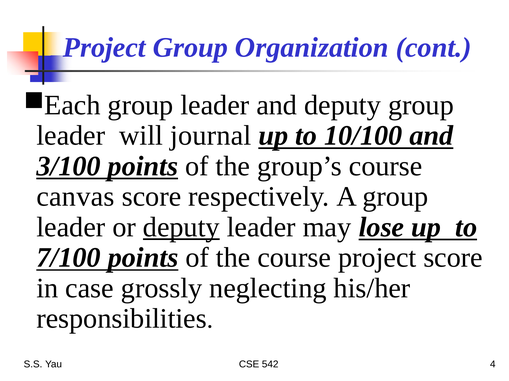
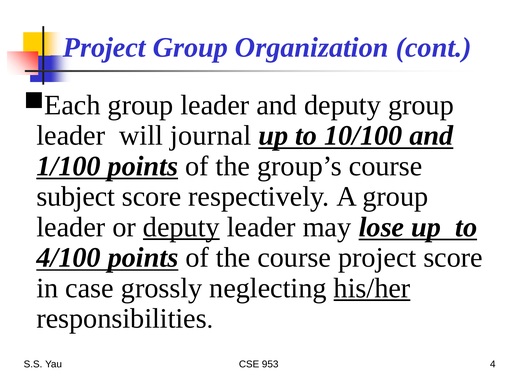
3/100: 3/100 -> 1/100 (69, 166)
canvas: canvas -> subject (76, 197)
7/100: 7/100 -> 4/100 (69, 258)
his/her underline: none -> present (372, 289)
542: 542 -> 953 (270, 365)
